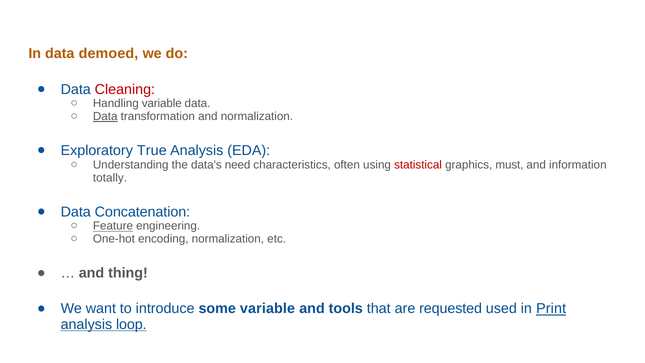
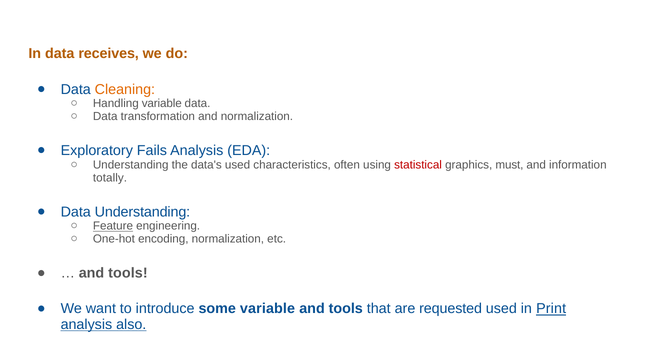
demoed: demoed -> receives (109, 54)
Cleaning colour: red -> orange (125, 89)
Data underline: present -> none (105, 116)
True: True -> Fails (152, 150)
data's need: need -> used (238, 165)
Data Concatenation: Concatenation -> Understanding (142, 212)
thing: thing -> tools (128, 273)
loop: loop -> also (131, 324)
